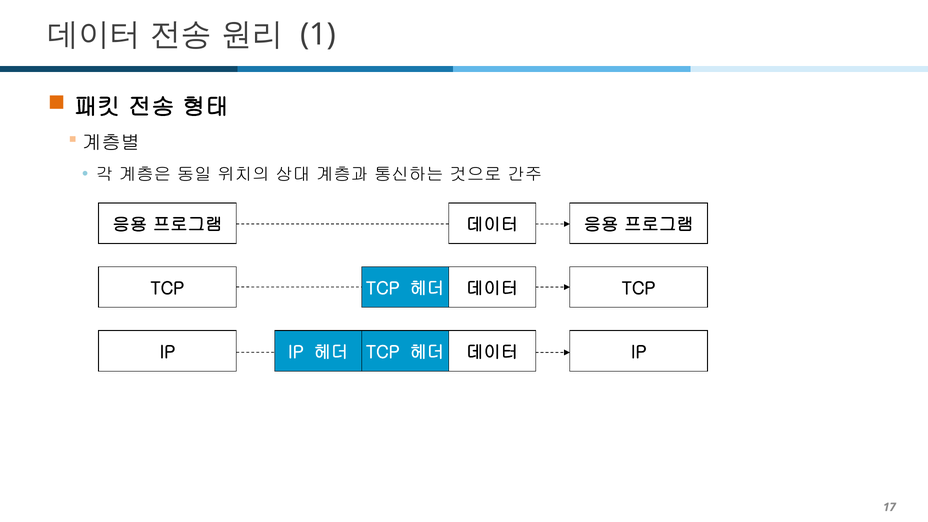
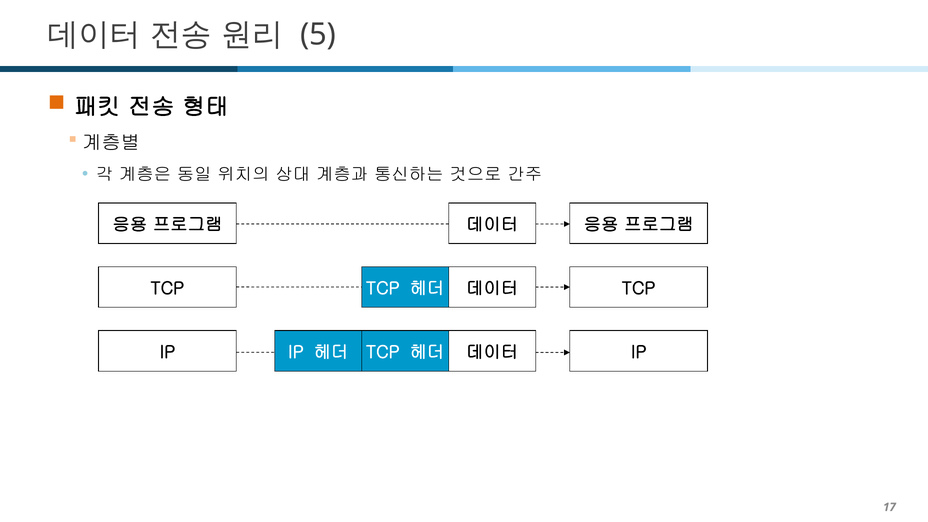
1: 1 -> 5 (318, 35)
